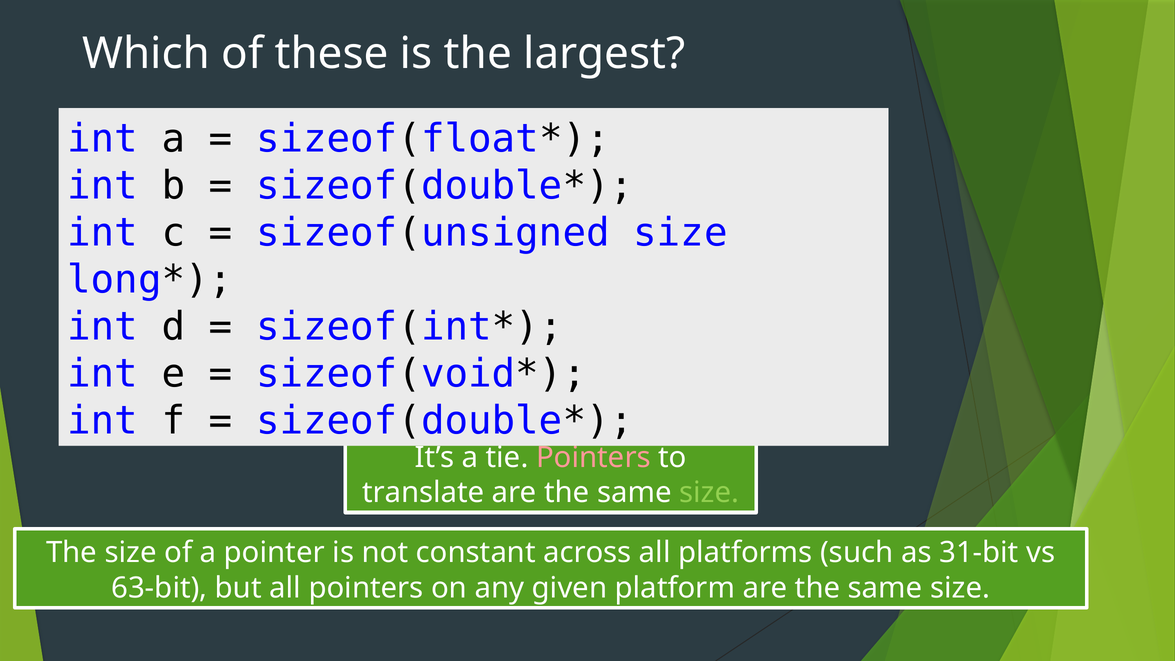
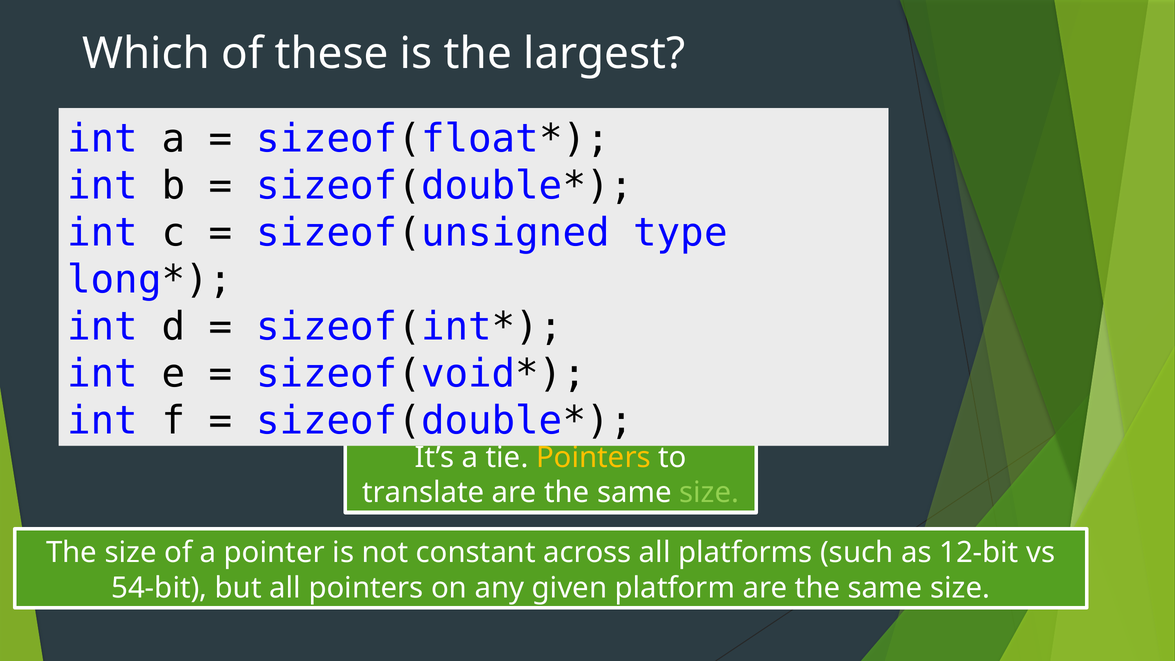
sizeof(unsigned size: size -> type (680, 233)
Pointers colour: pink -> yellow (593, 457)
31-bit: 31-bit -> 12-bit (979, 553)
63-bit: 63-bit -> 54-bit (159, 588)
